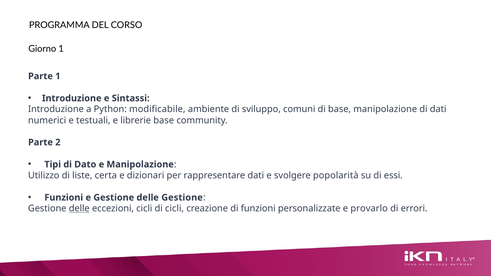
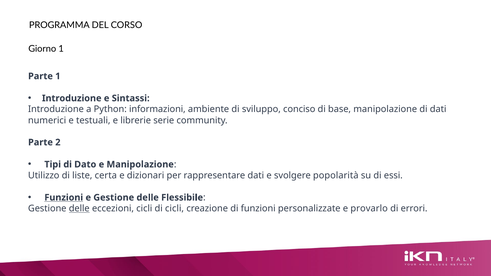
modificabile: modificabile -> informazioni (157, 109)
comuni: comuni -> conciso (299, 109)
librerie base: base -> serie (164, 120)
Funzioni underline: none -> present (64, 198)
delle Gestione: Gestione -> Flessibile (182, 198)
